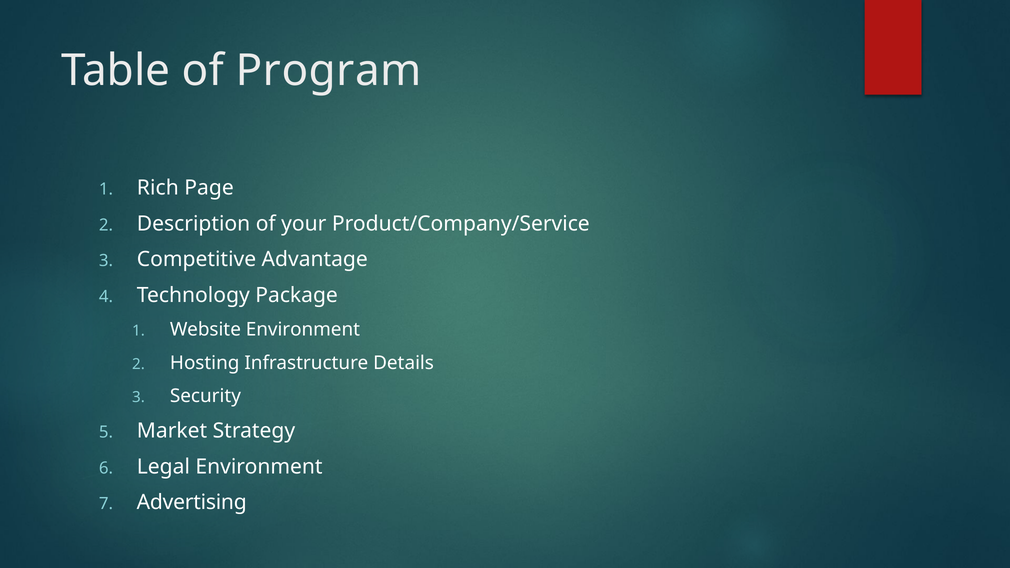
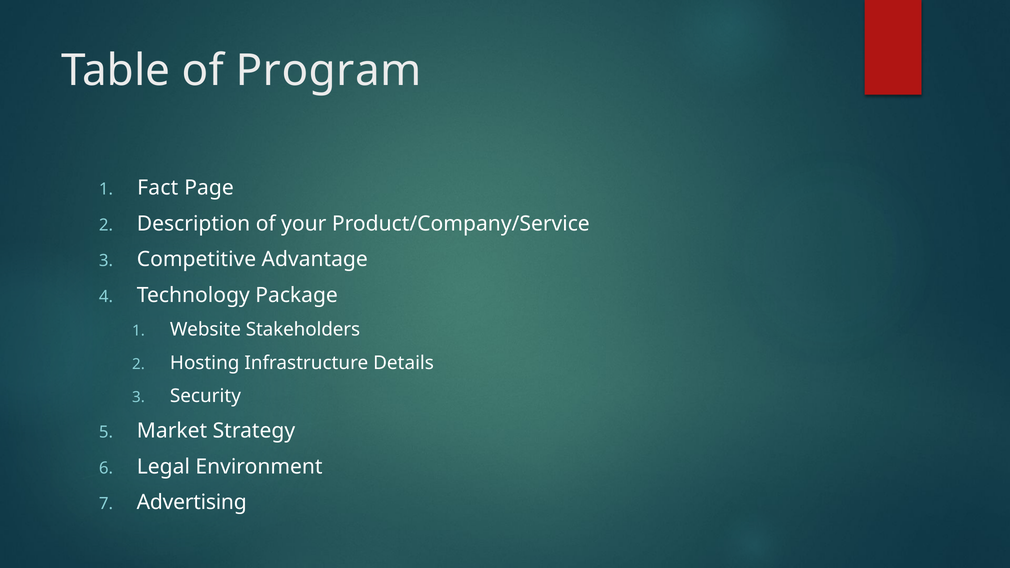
Rich: Rich -> Fact (158, 188)
Website Environment: Environment -> Stakeholders (303, 330)
